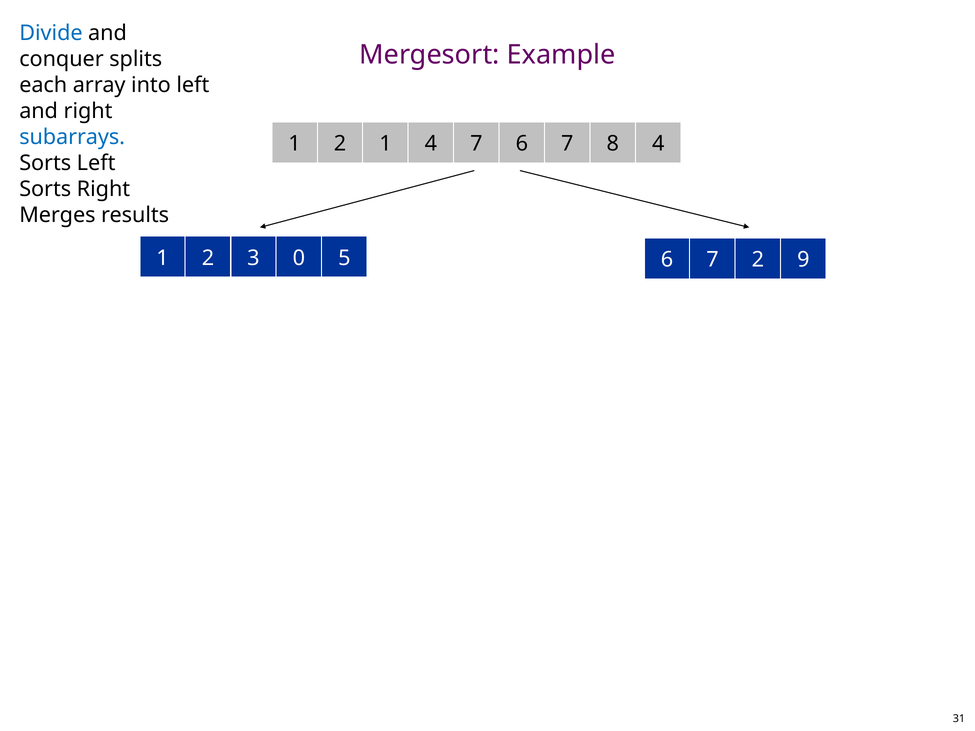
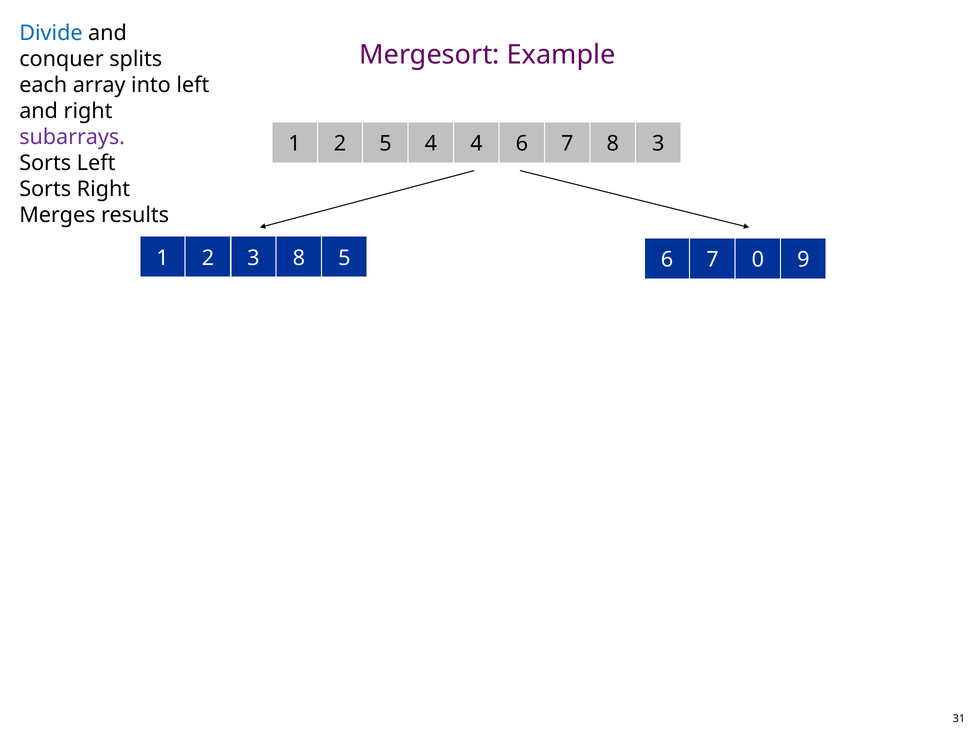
subarrays colour: blue -> purple (72, 137)
2 1: 1 -> 5 (385, 144)
4 7: 7 -> 4 (476, 144)
8 4: 4 -> 3 (658, 144)
3 0: 0 -> 8 (299, 258)
7 2: 2 -> 0 (758, 260)
